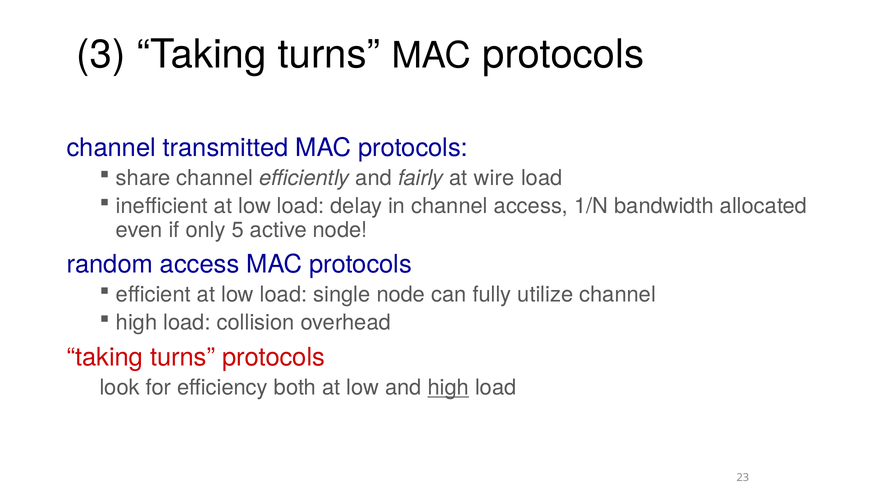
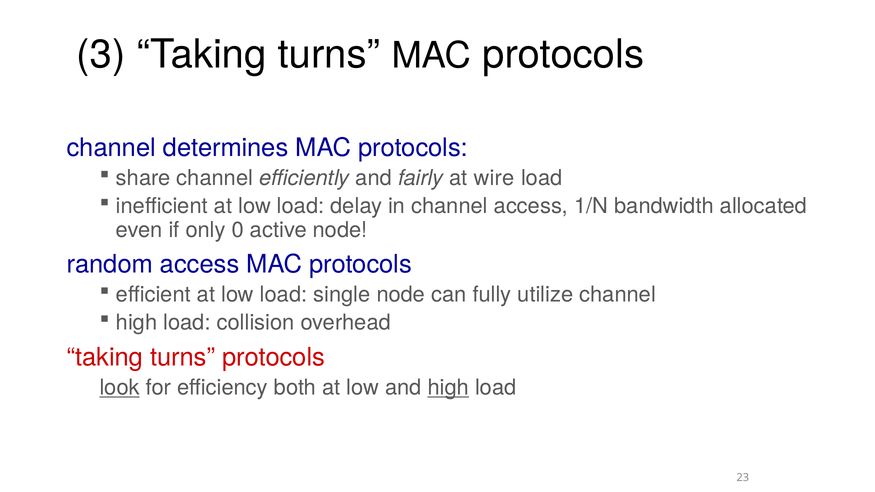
transmitted: transmitted -> determines (226, 148)
5: 5 -> 0 (238, 230)
look underline: none -> present (120, 388)
